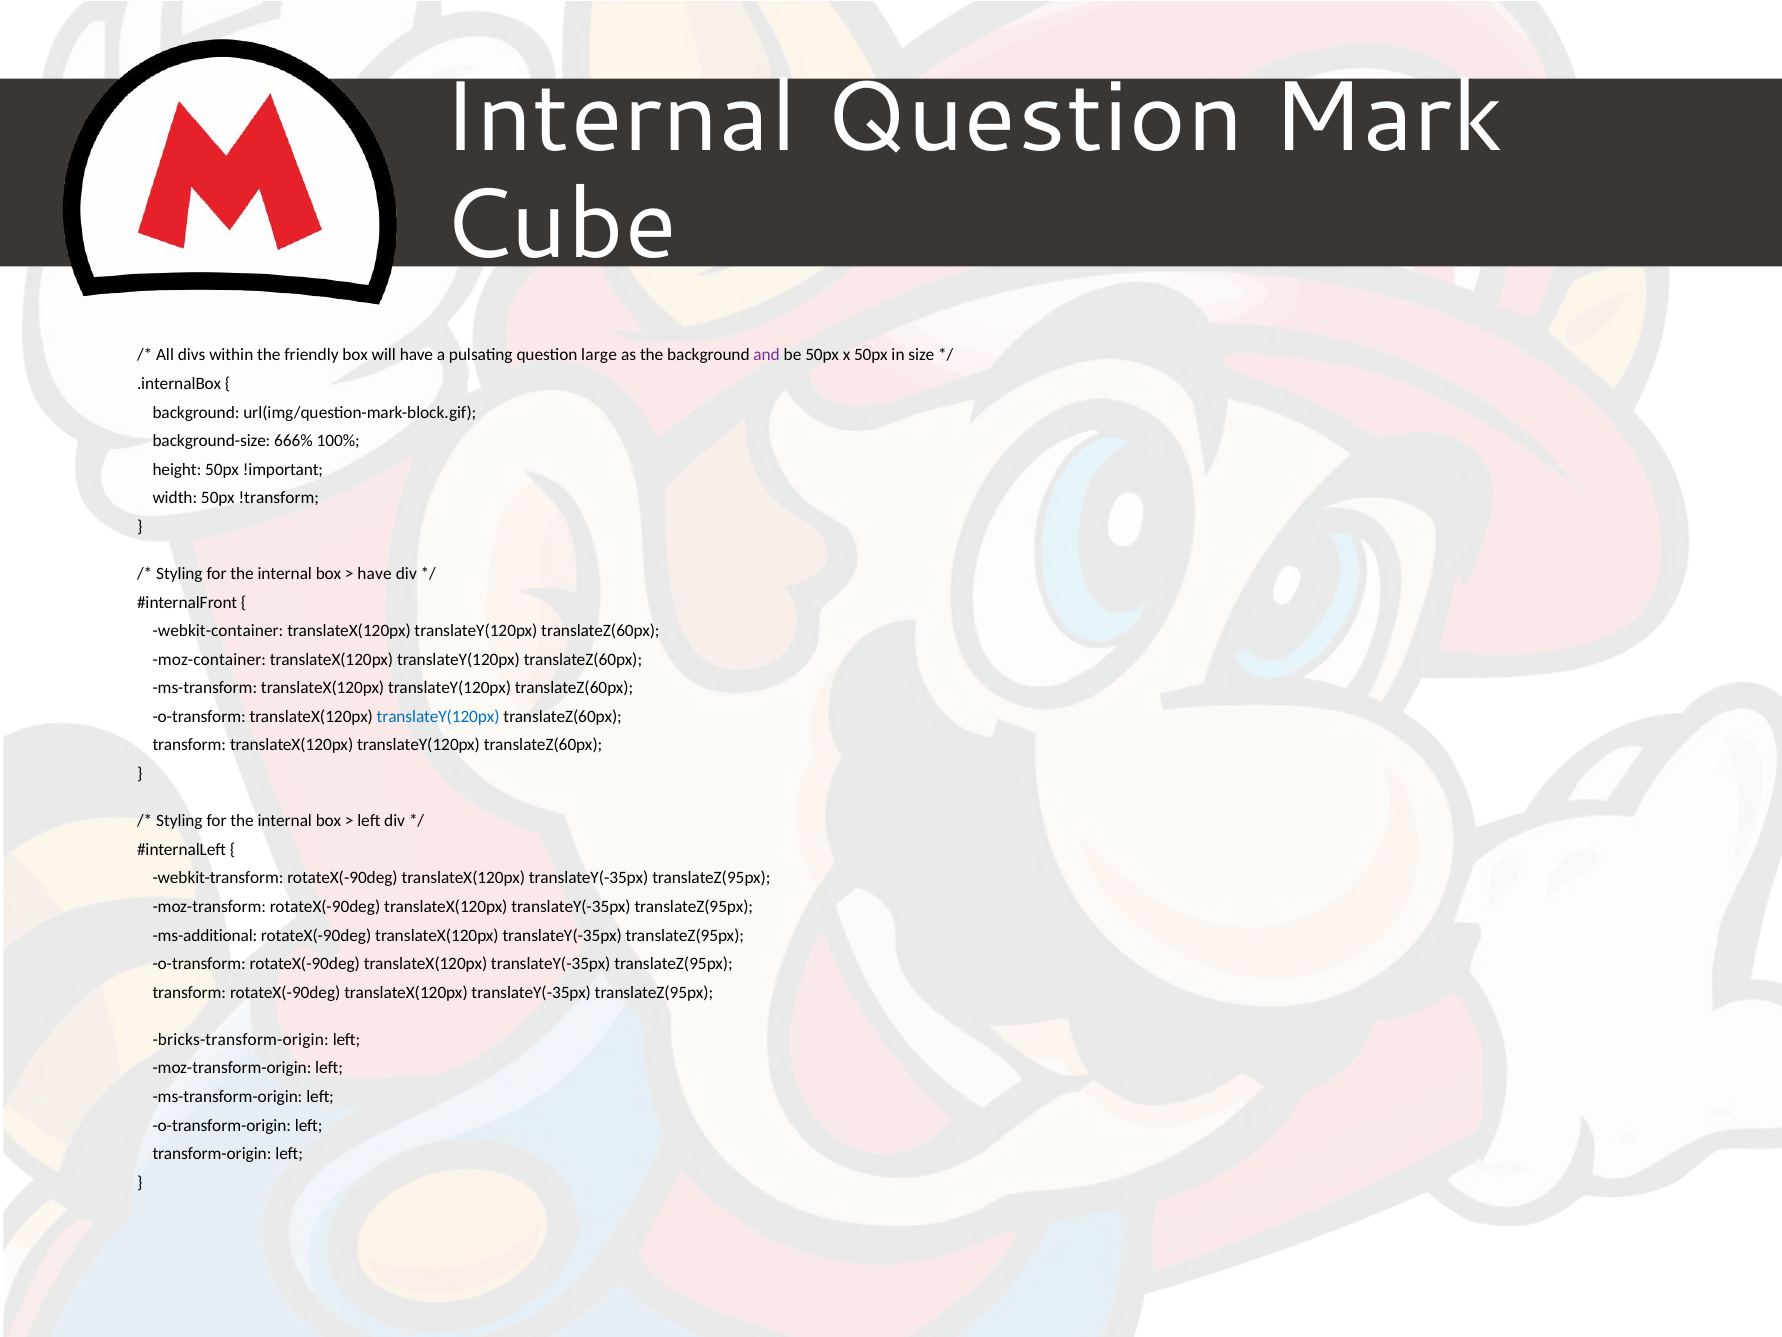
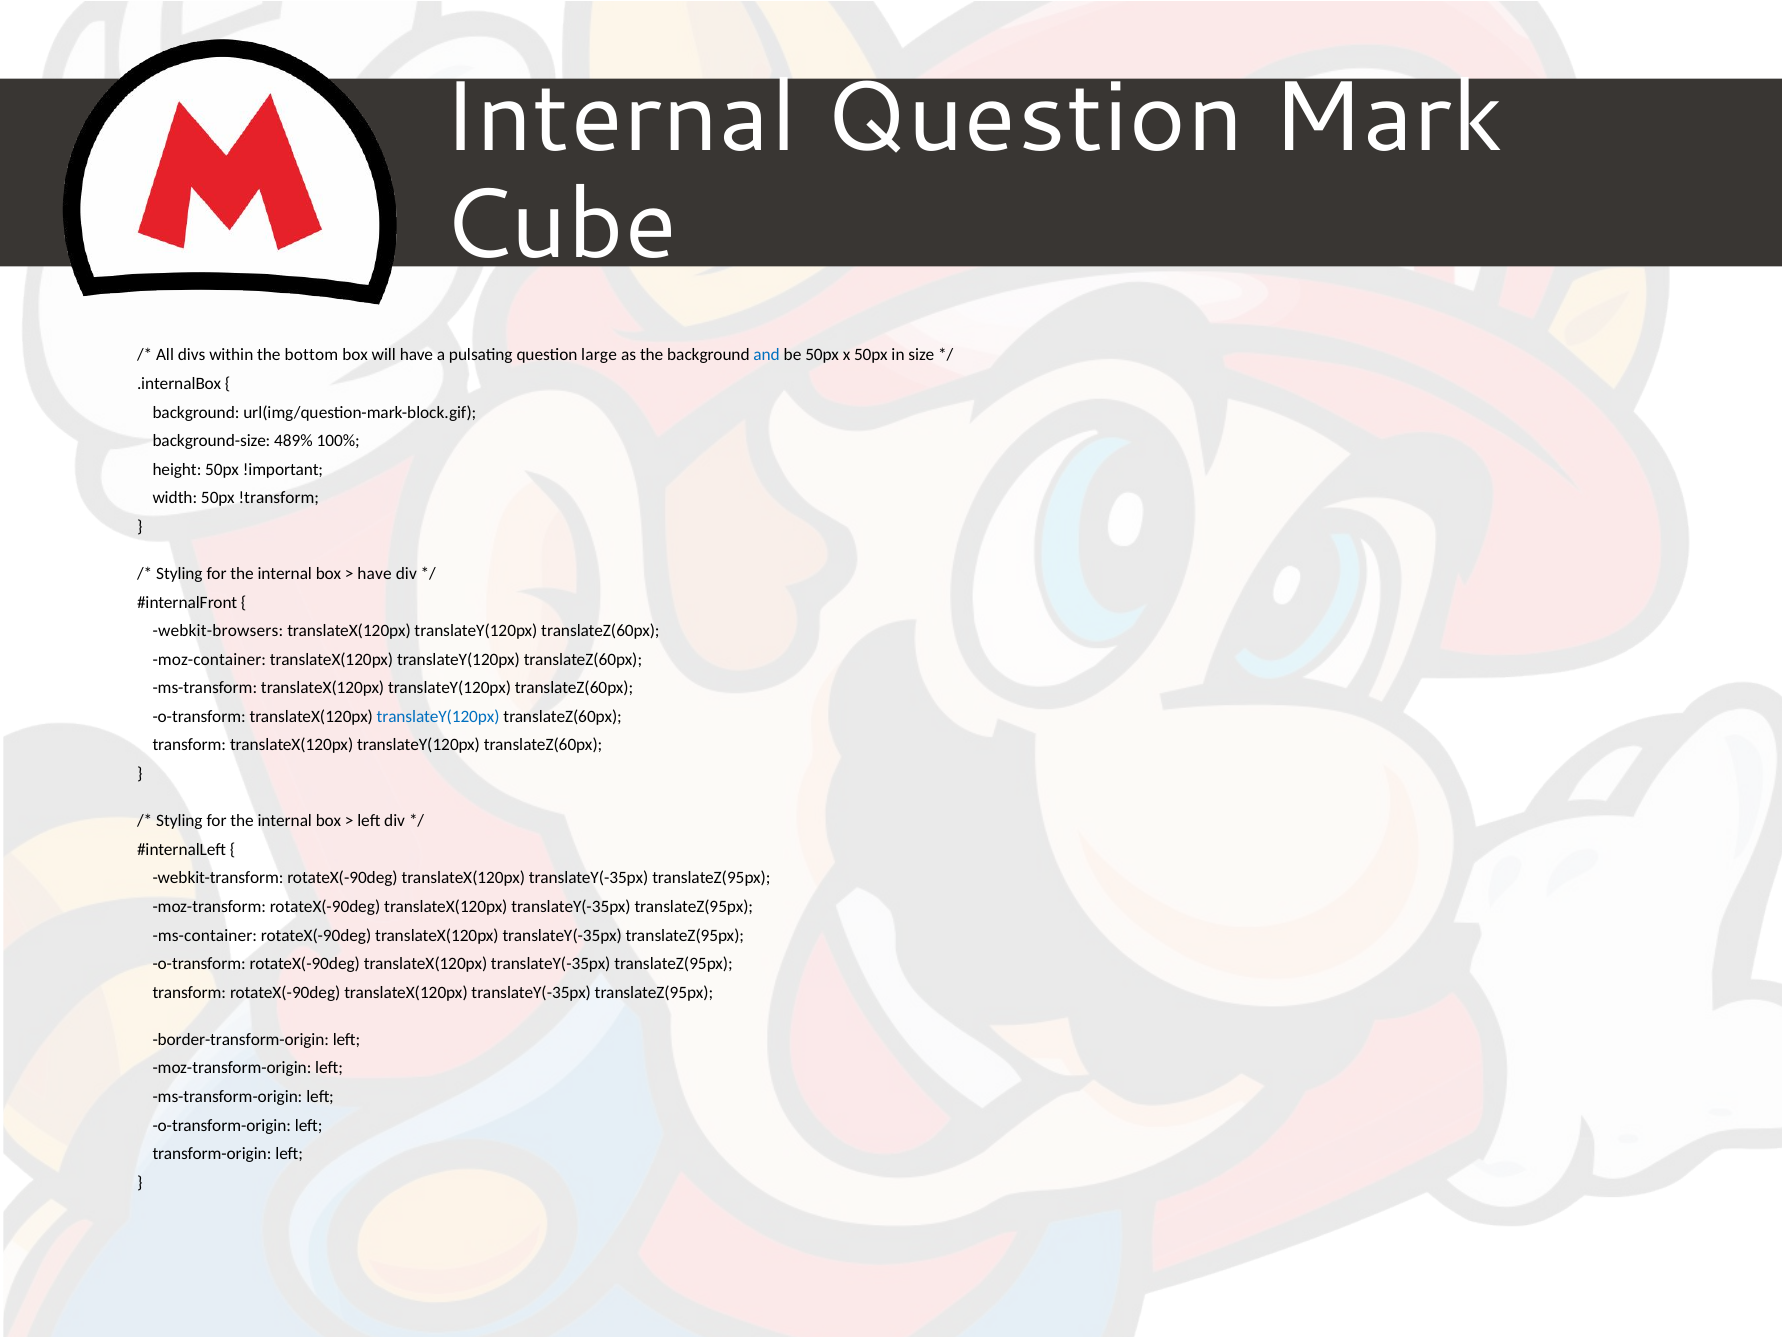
friendly: friendly -> bottom (311, 355)
and colour: purple -> blue (767, 355)
666%: 666% -> 489% (294, 441)
webkit-container: webkit-container -> webkit-browsers (218, 631)
ms-additional: ms-additional -> ms-container (205, 935)
bricks-transform-origin: bricks-transform-origin -> border-transform-origin (241, 1039)
